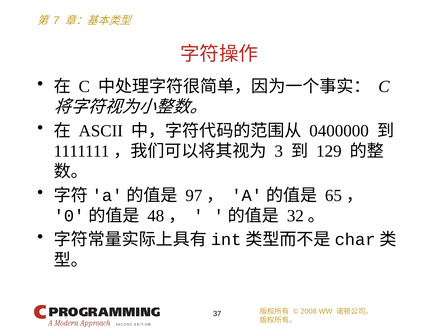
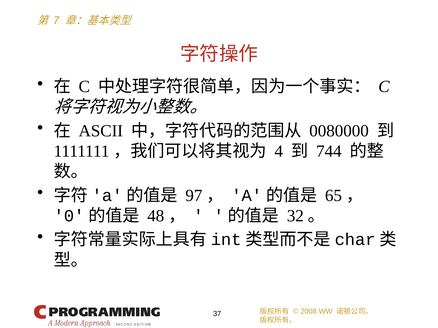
0400000: 0400000 -> 0080000 (339, 131)
3: 3 -> 4 (279, 151)
129: 129 -> 744 (329, 151)
